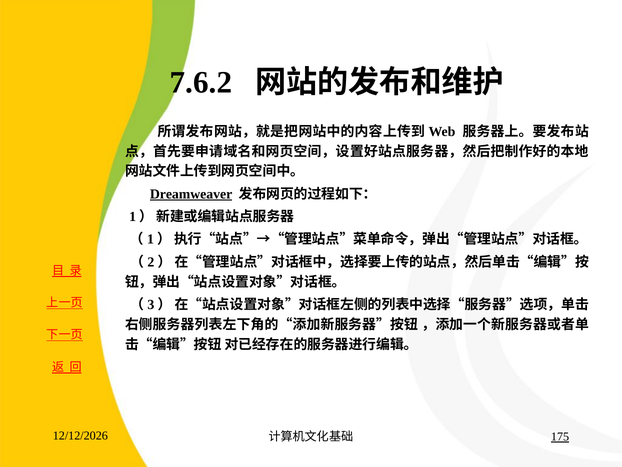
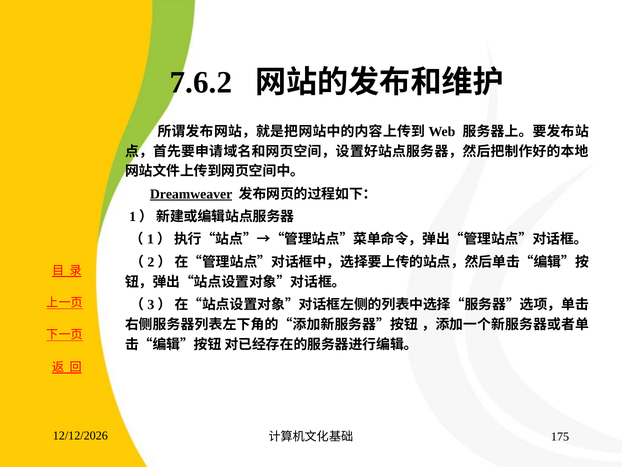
175 underline: present -> none (560, 436)
